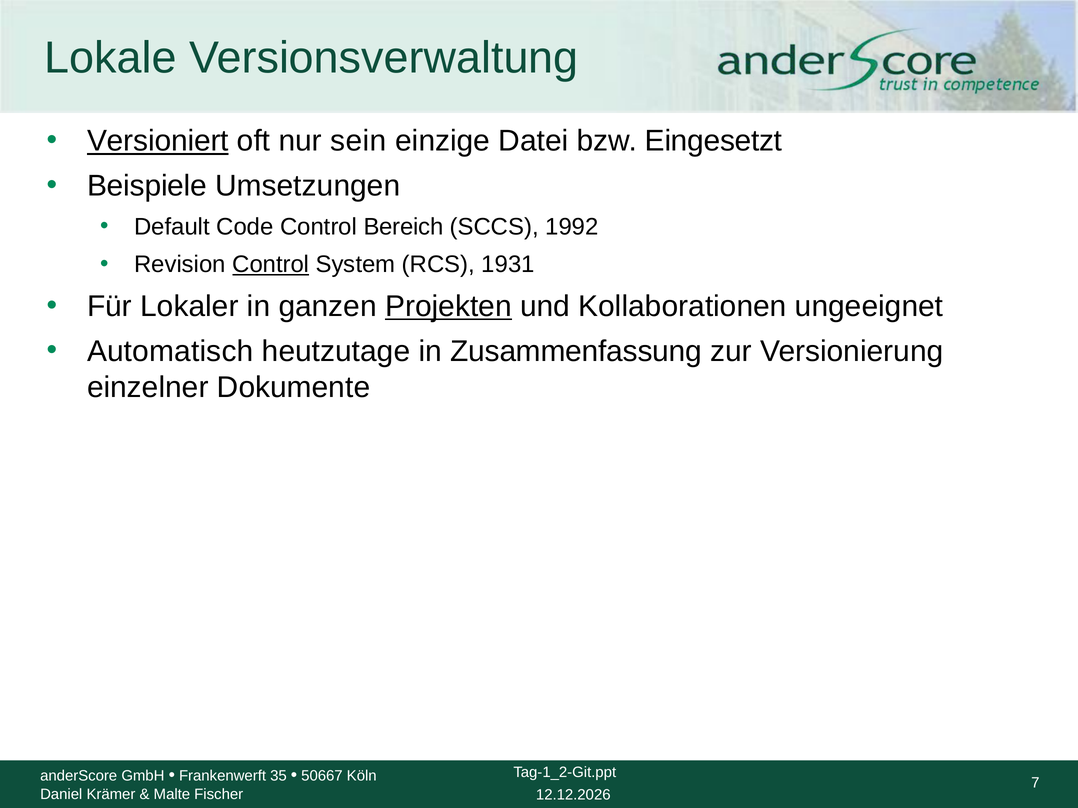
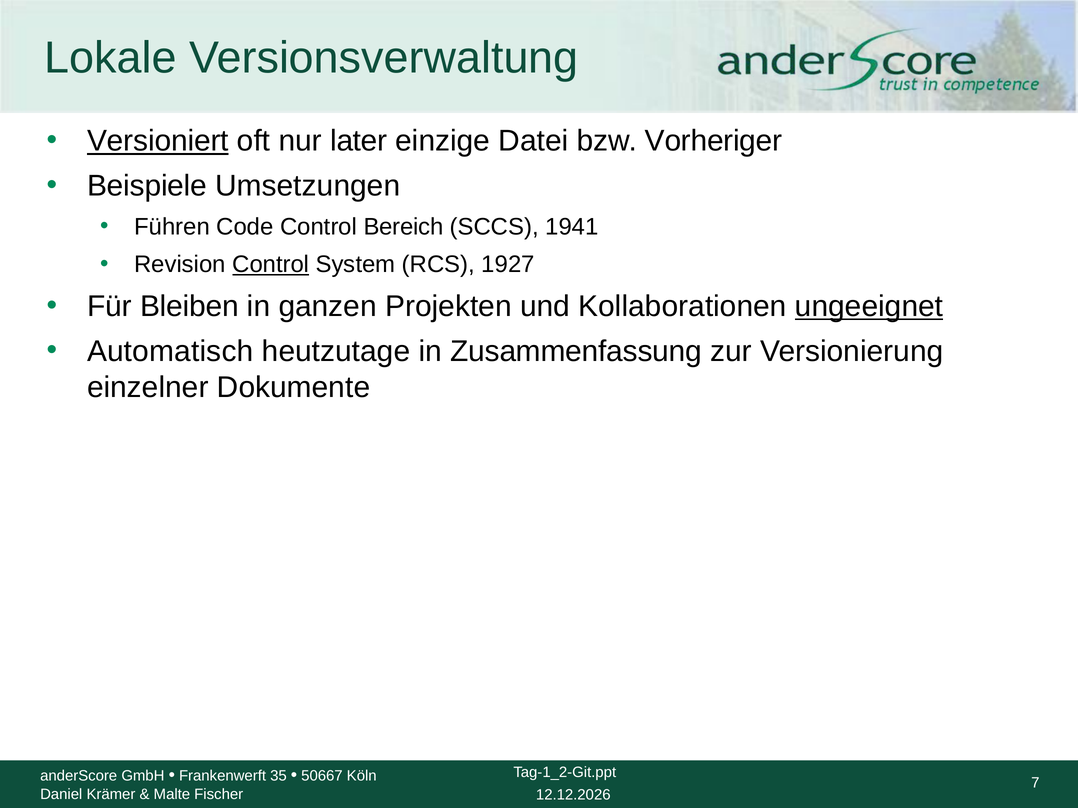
sein: sein -> later (359, 141)
Eingesetzt: Eingesetzt -> Vorheriger (714, 141)
Default: Default -> Führen (172, 227)
1992: 1992 -> 1941 (572, 227)
1931: 1931 -> 1927 (508, 265)
Lokaler: Lokaler -> Bleiben (189, 307)
Projekten underline: present -> none (448, 307)
ungeeignet underline: none -> present (869, 307)
